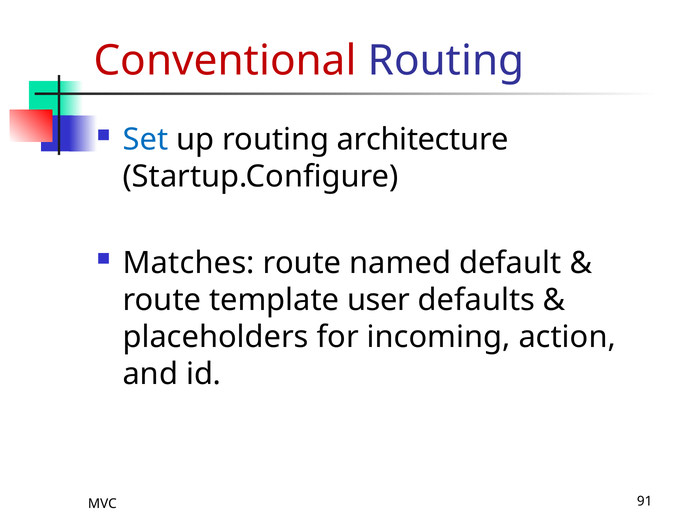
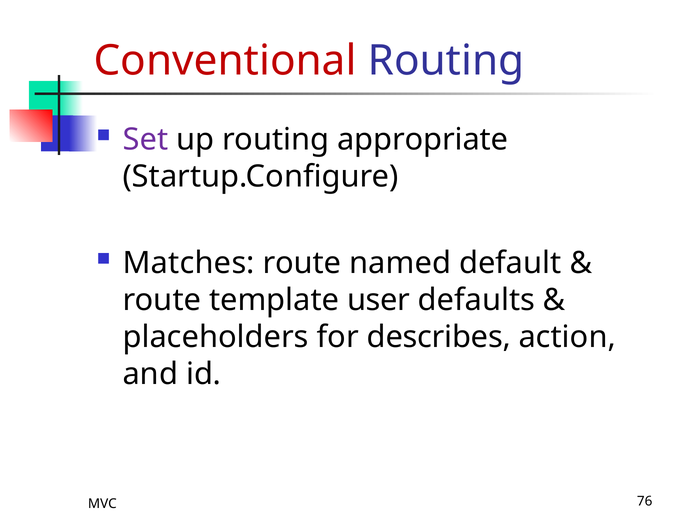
Set colour: blue -> purple (145, 140)
architecture: architecture -> appropriate (423, 140)
incoming: incoming -> describes (439, 337)
91: 91 -> 76 (645, 502)
